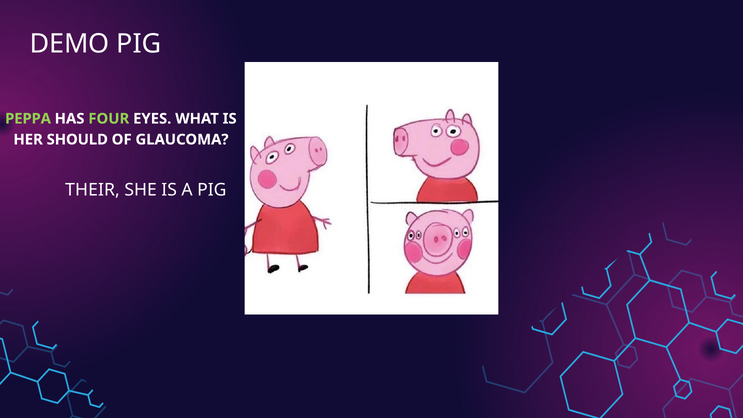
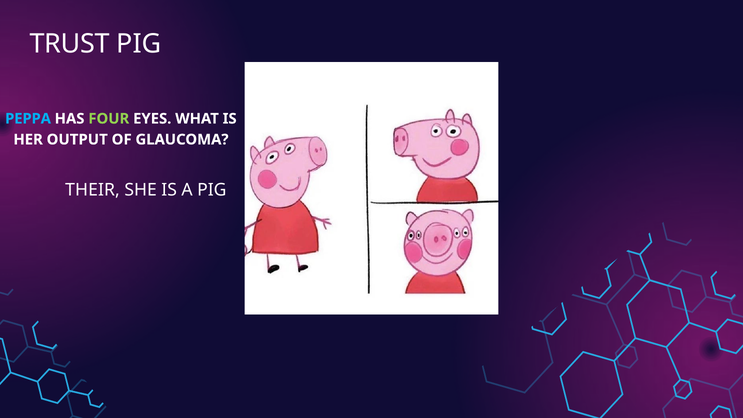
DEMO: DEMO -> TRUST (70, 44)
PEPPA colour: light green -> light blue (28, 119)
SHOULD: SHOULD -> OUTPUT (77, 140)
